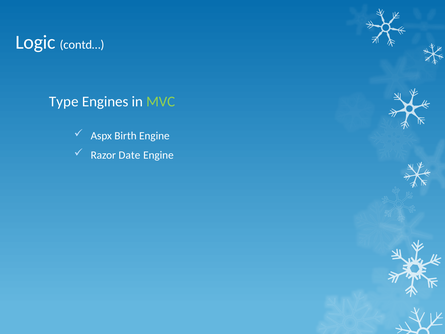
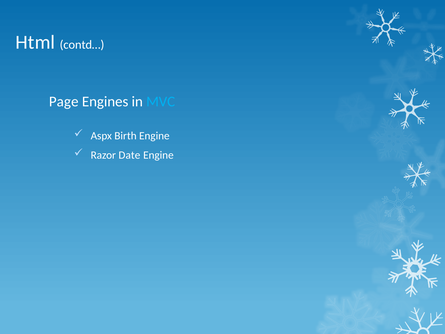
Logic: Logic -> Html (35, 42)
Type: Type -> Page (64, 101)
MVC colour: light green -> light blue (161, 101)
